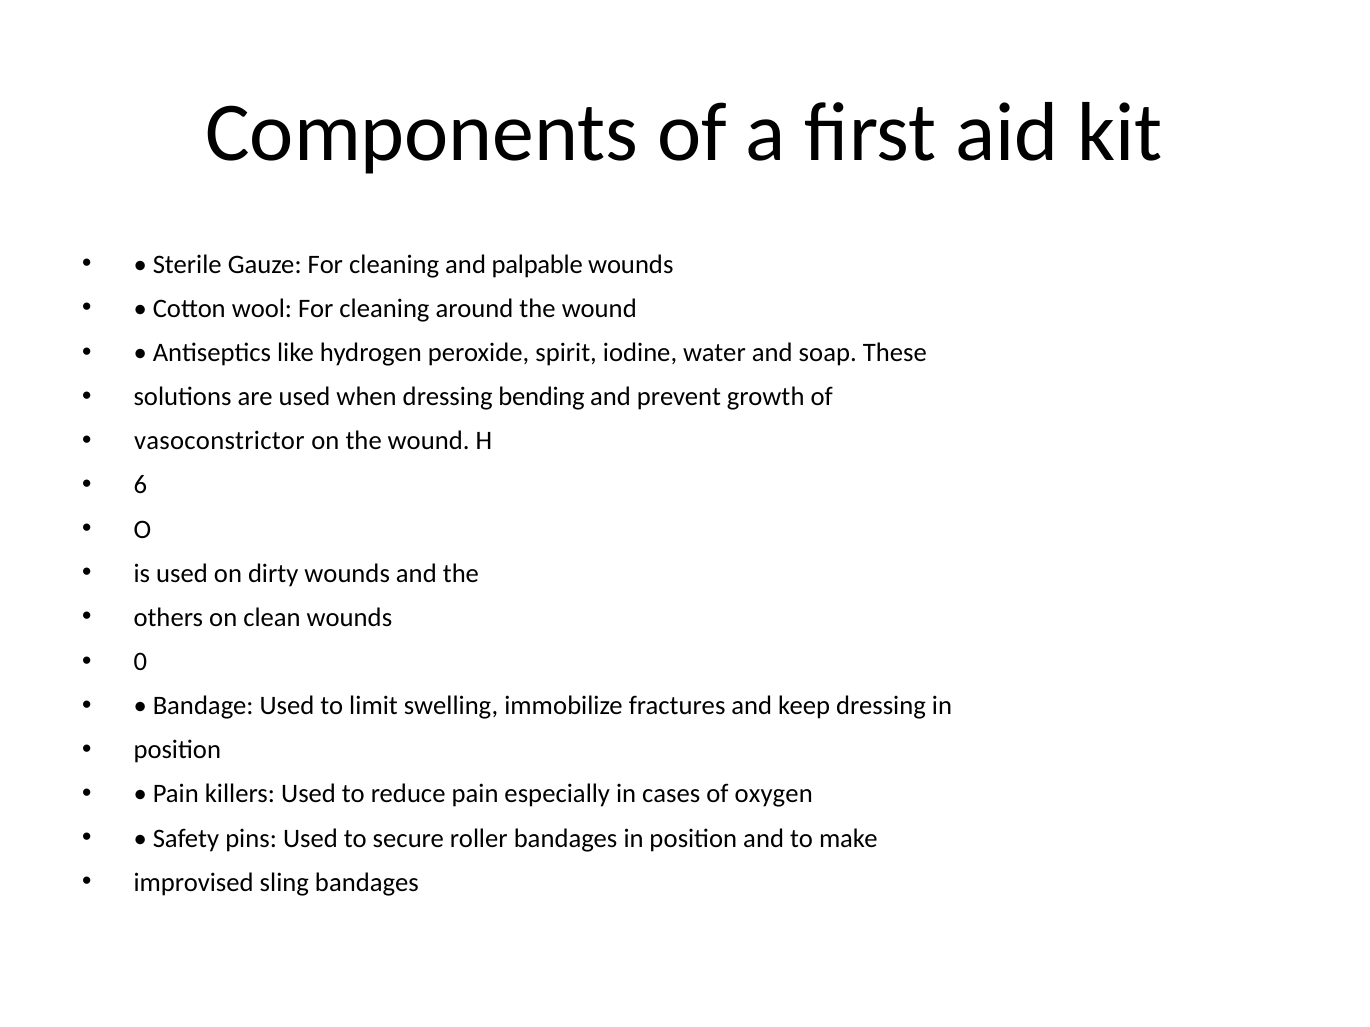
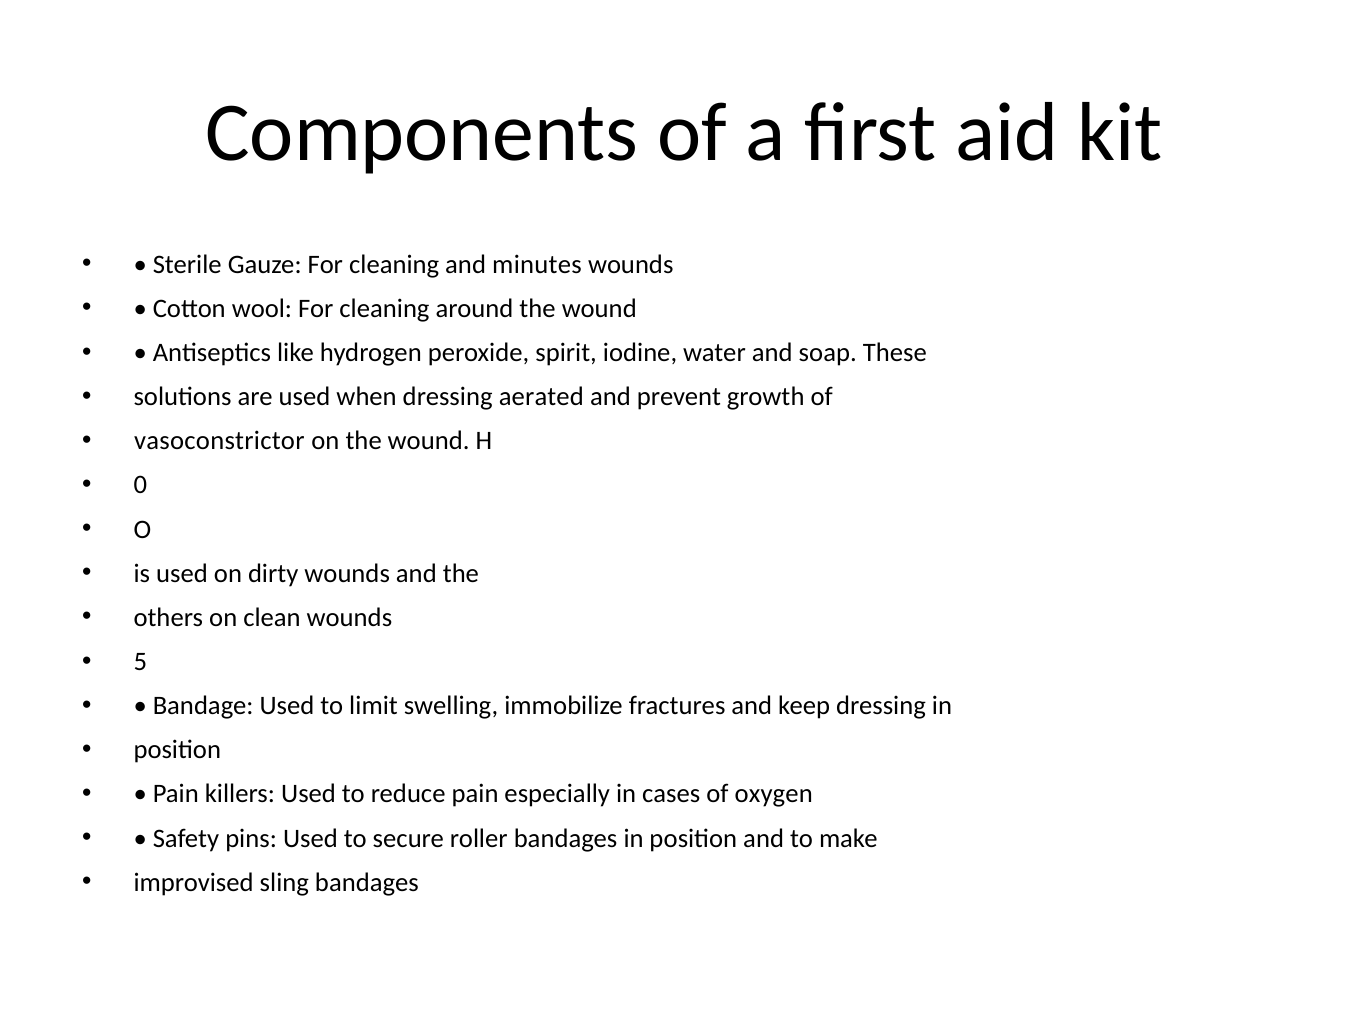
palpable: palpable -> minutes (537, 264)
bending: bending -> aerated (541, 397)
6: 6 -> 0 (140, 485)
0: 0 -> 5 (140, 662)
